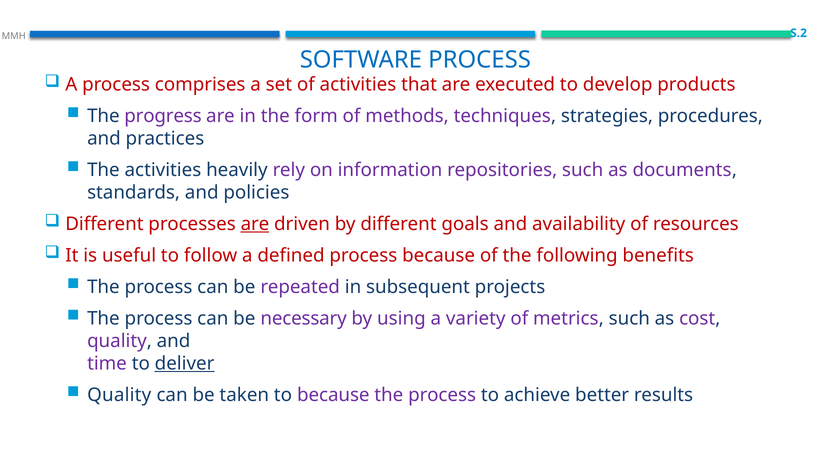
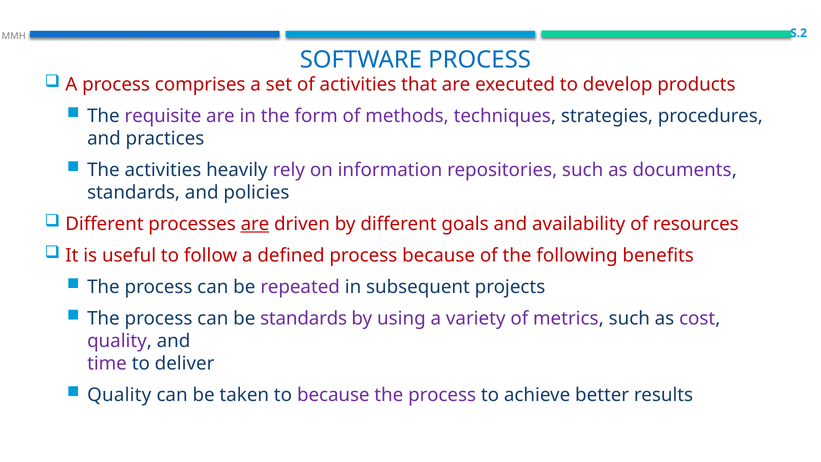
progress: progress -> requisite (163, 116)
be necessary: necessary -> standards (304, 318)
deliver underline: present -> none (185, 363)
